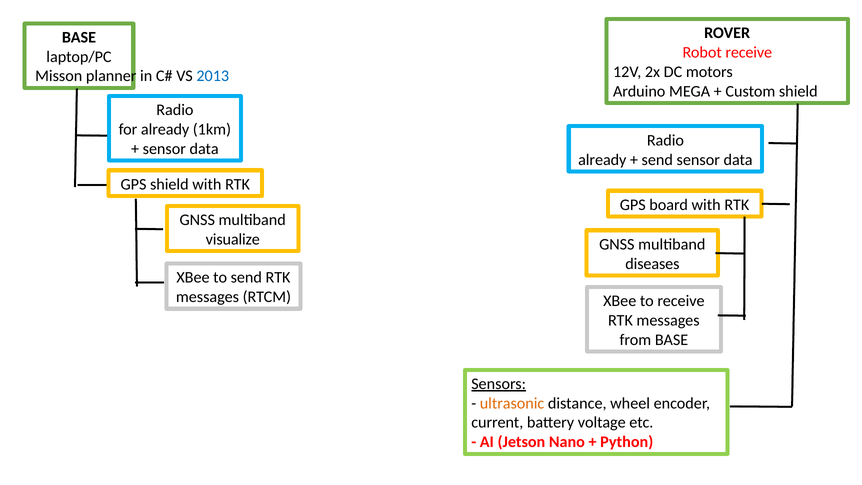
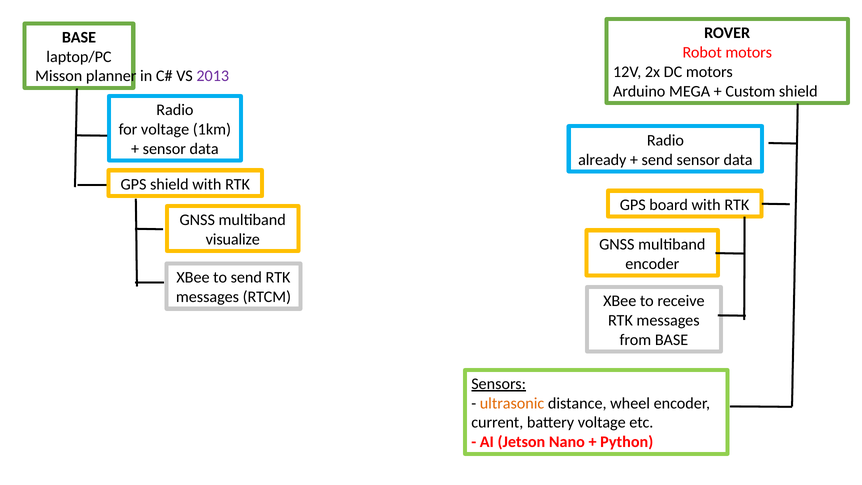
Robot receive: receive -> motors (749, 52)
2013 colour: blue -> purple (213, 76)
for already: already -> voltage (165, 129)
diseases: diseases -> encoder (652, 264)
